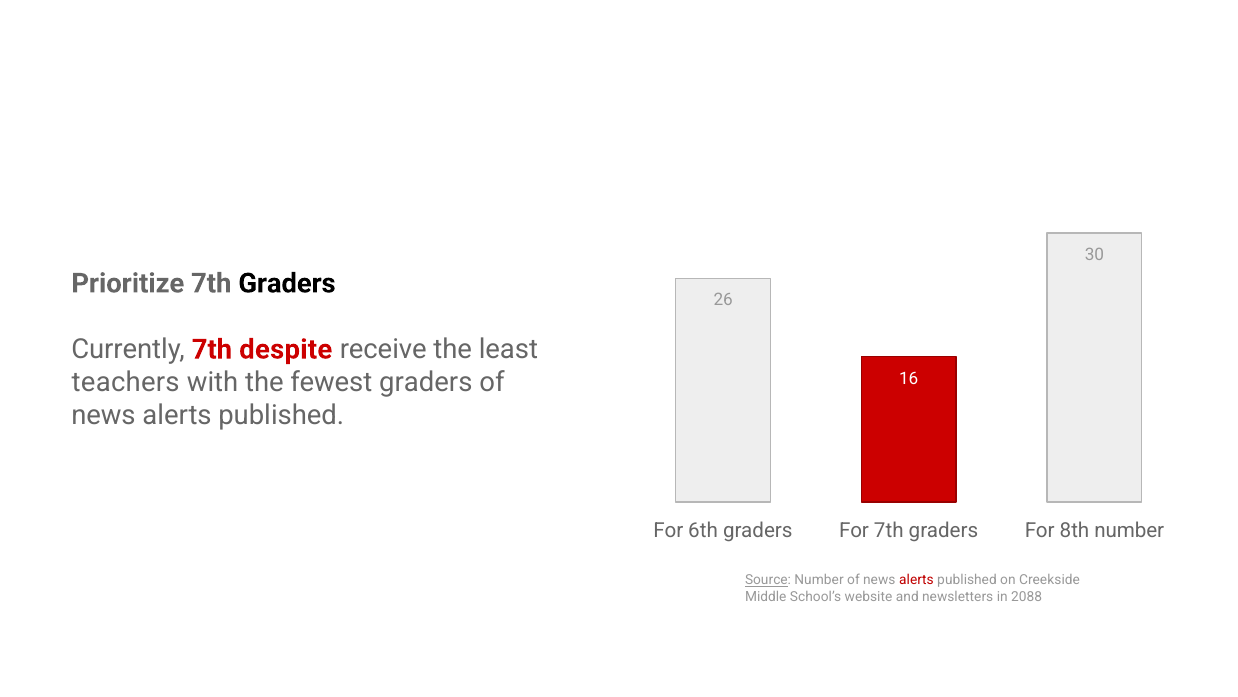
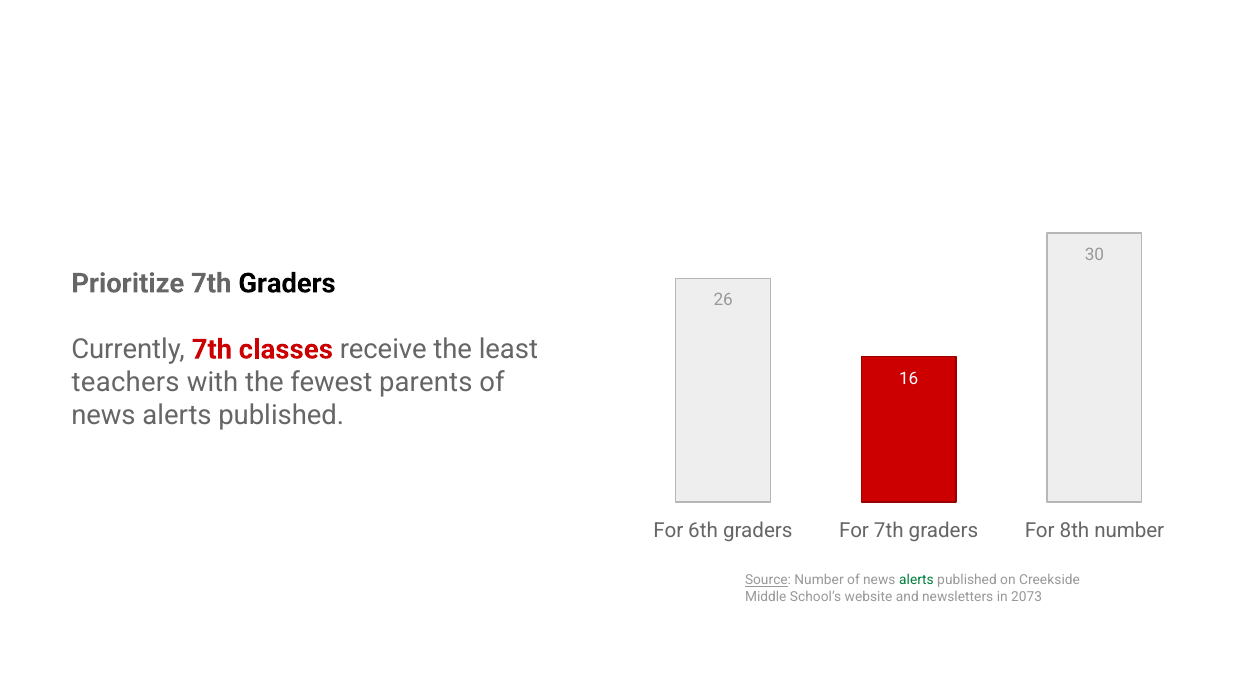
despite: despite -> classes (286, 349)
fewest graders: graders -> parents (426, 382)
alerts colour: red -> green (916, 580)
2088: 2088 -> 2073 (1027, 596)
